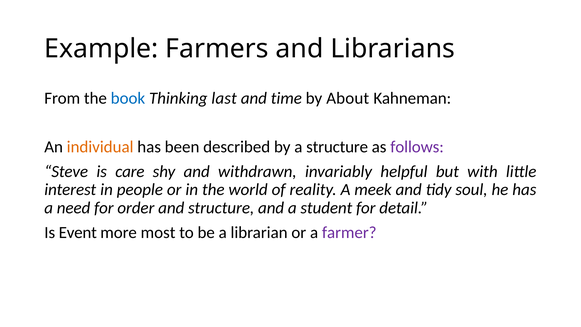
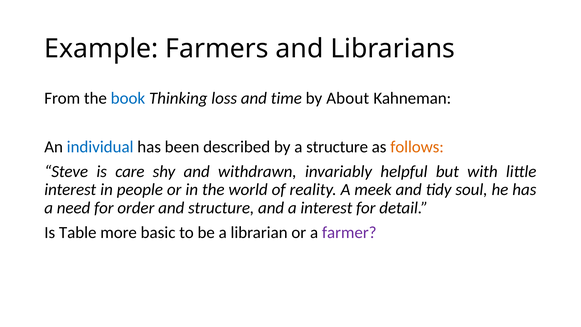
last: last -> loss (224, 98)
individual colour: orange -> blue (100, 147)
follows colour: purple -> orange (417, 147)
a student: student -> interest (326, 208)
Event: Event -> Table (78, 232)
most: most -> basic (158, 232)
